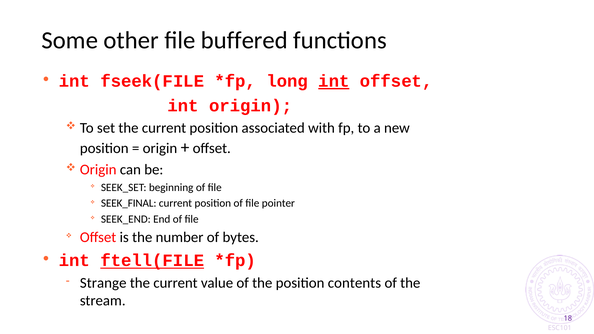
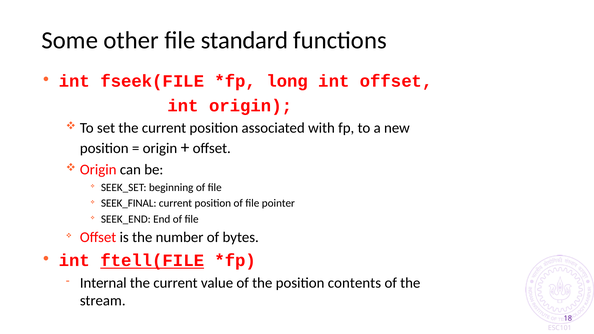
buffered: buffered -> standard (244, 40)
int underline: present -> none (334, 81)
Strange: Strange -> Internal (103, 283)
